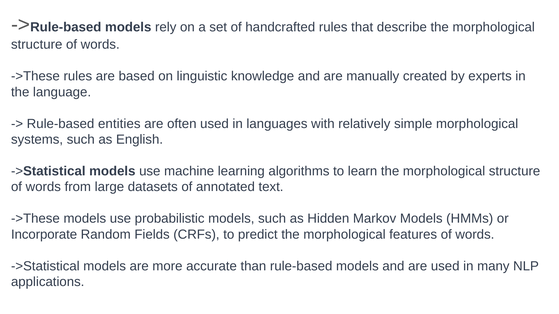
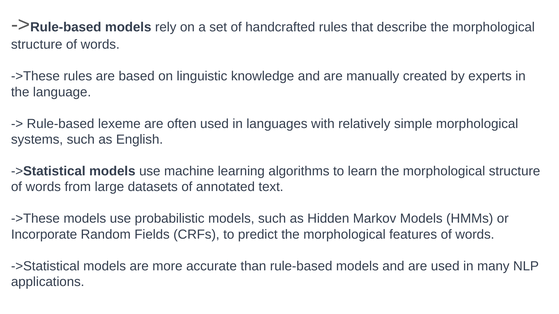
entities: entities -> lexeme (119, 124)
